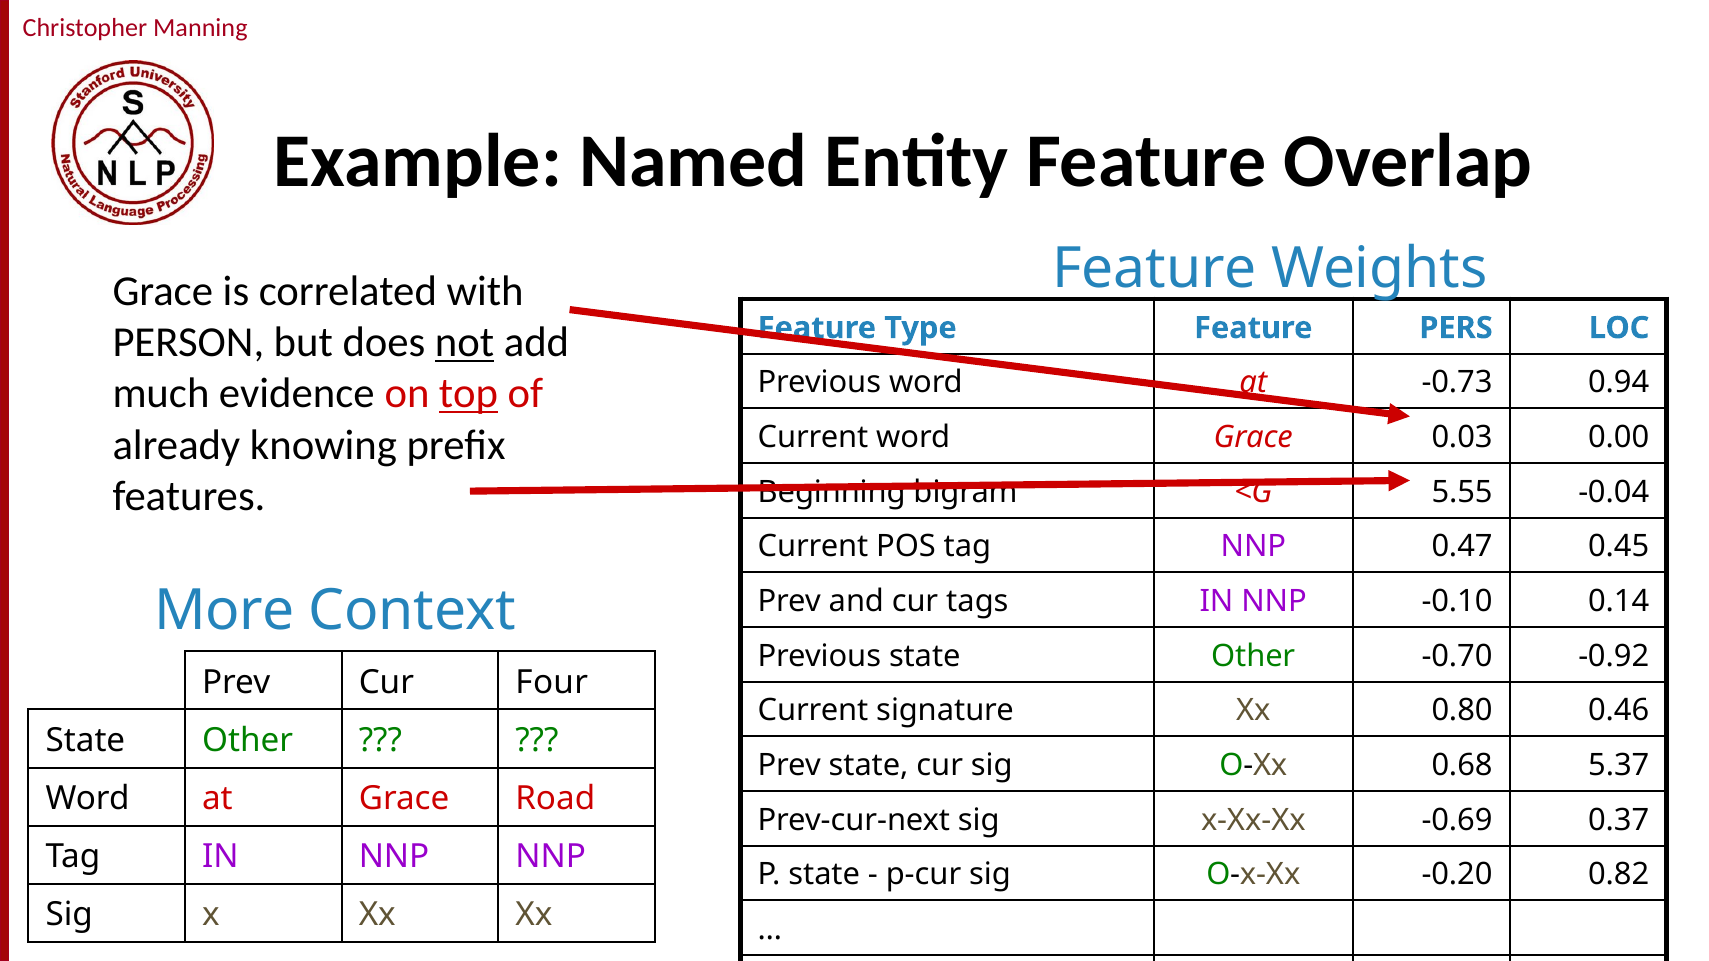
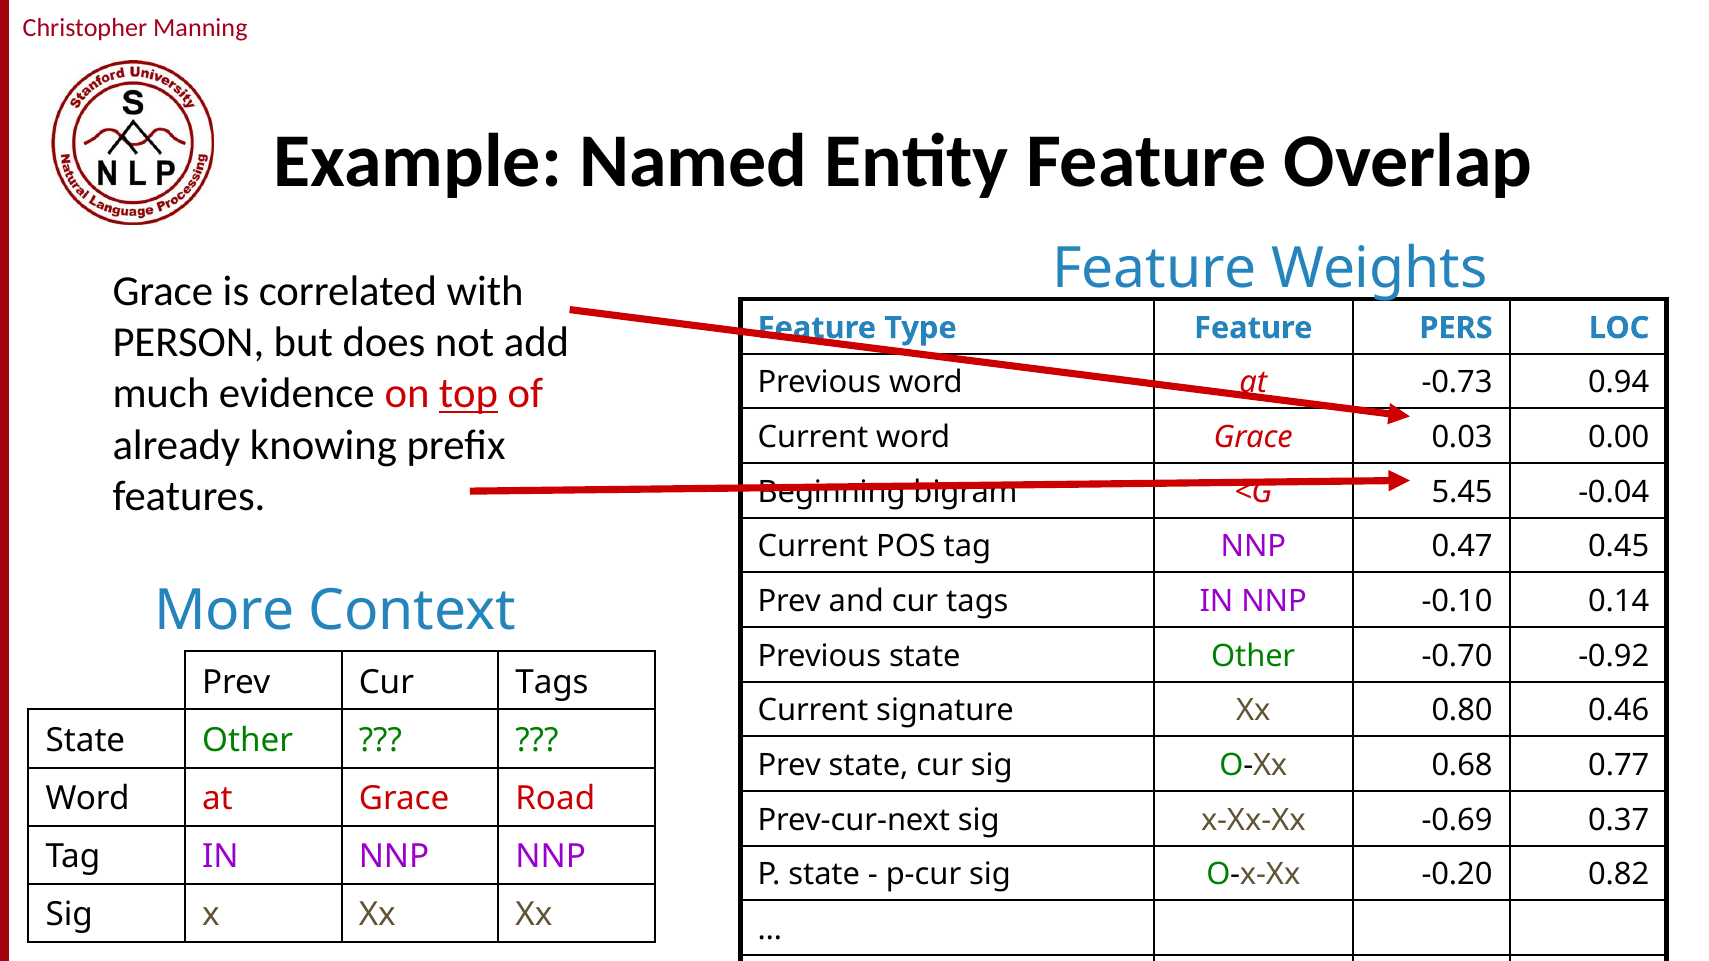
not underline: present -> none (465, 343)
5.55: 5.55 -> 5.45 (1462, 492)
Prev Cur Four: Four -> Tags (552, 683)
5.37: 5.37 -> 0.77 (1619, 766)
